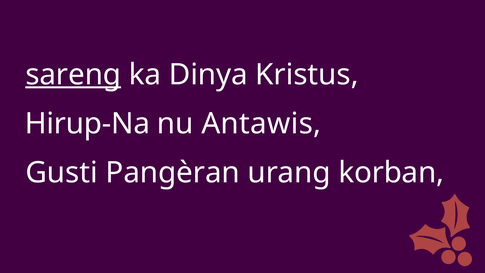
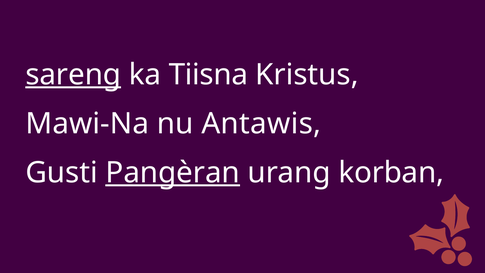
Dinya: Dinya -> Tiisna (208, 75)
Hirup-Na: Hirup-Na -> Mawi-Na (87, 124)
Pangèran underline: none -> present (173, 172)
